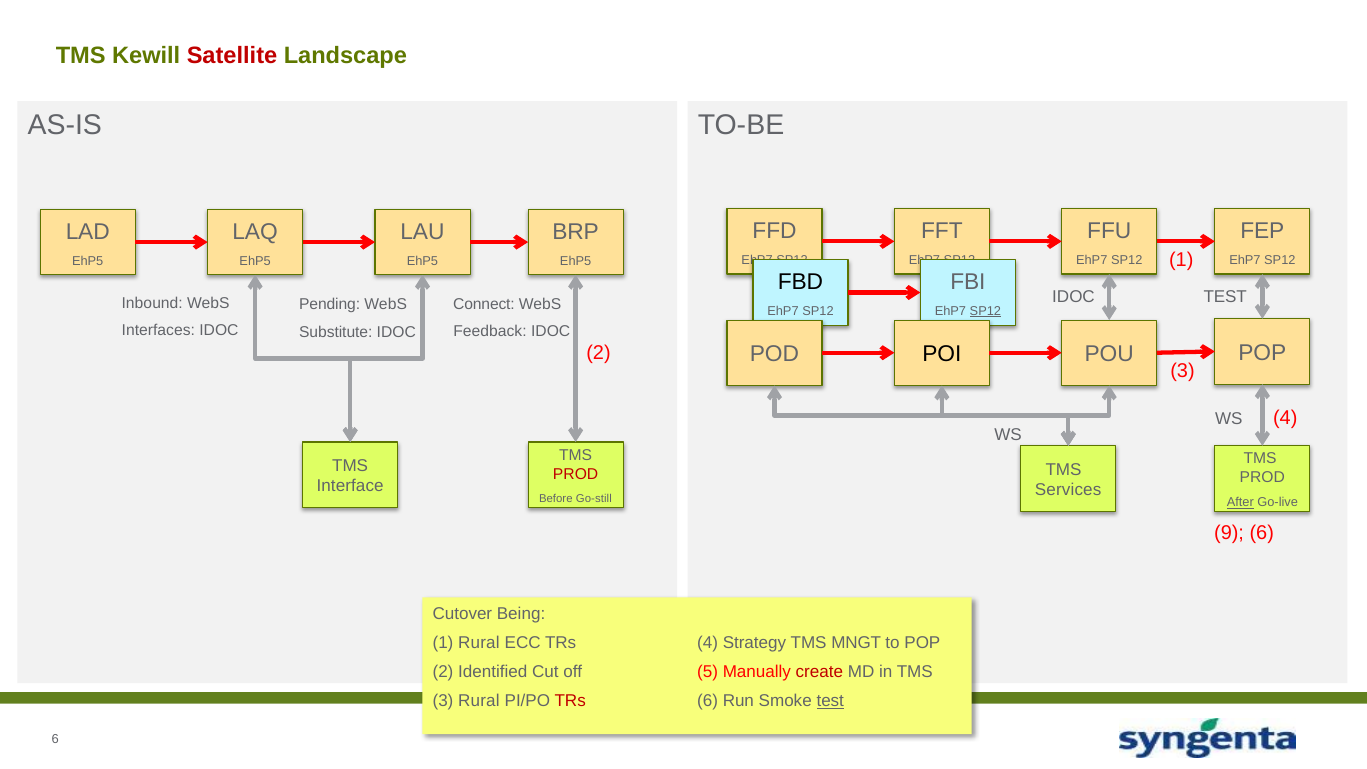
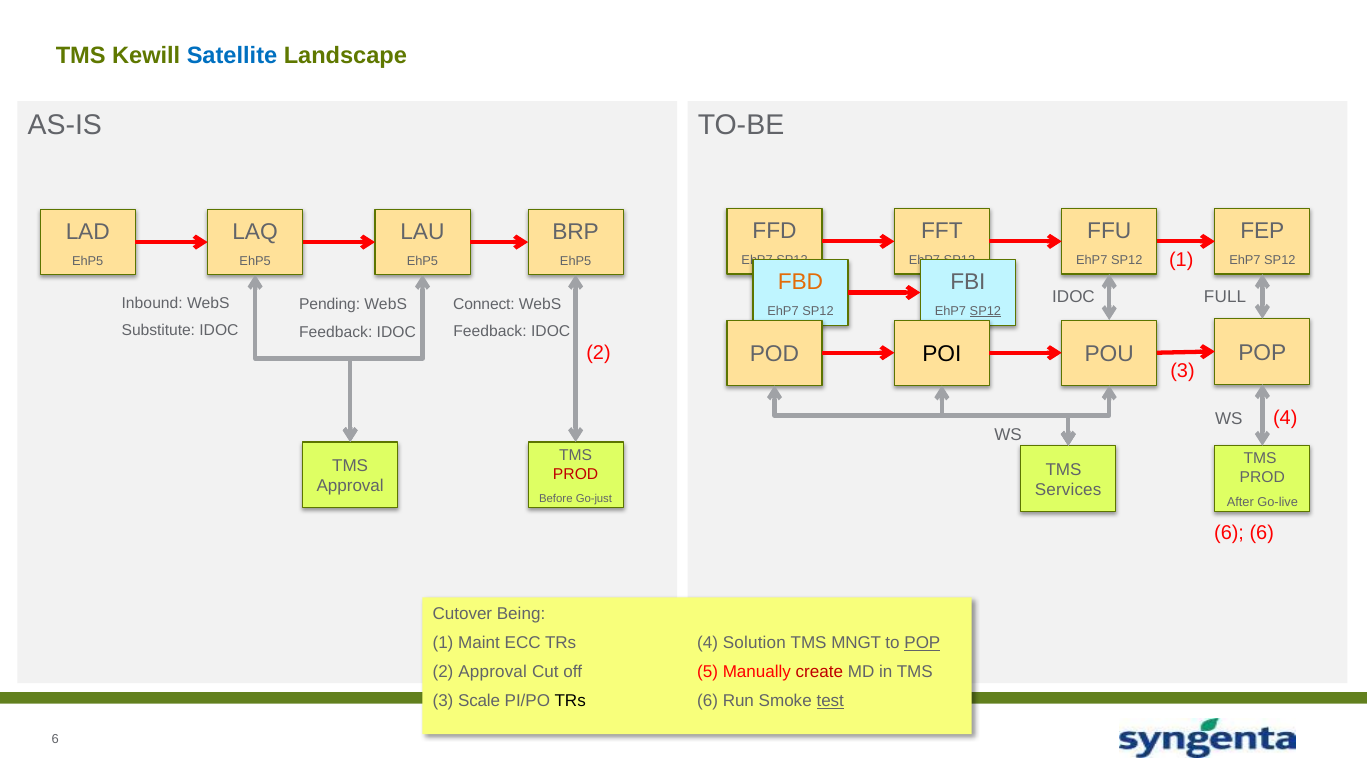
Satellite colour: red -> blue (232, 55)
FBD colour: black -> orange (800, 282)
IDOC TEST: TEST -> FULL (1225, 297)
Interfaces: Interfaces -> Substitute (158, 331)
Substitute: Substitute -> Feedback (336, 332)
Interface: Interface -> Approval (350, 486)
Go-still: Go-still -> Go-just (594, 499)
After underline: present -> none (1240, 502)
9: 9 -> 6 (1229, 533)
1 Rural: Rural -> Maint (479, 643)
Strategy: Strategy -> Solution (754, 643)
POP underline: none -> present (922, 643)
2 Identified: Identified -> Approval (493, 672)
3 Rural: Rural -> Scale (479, 701)
TRs colour: red -> black (570, 701)
